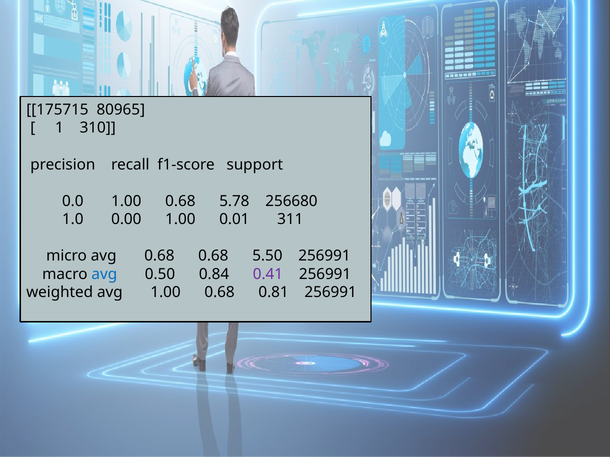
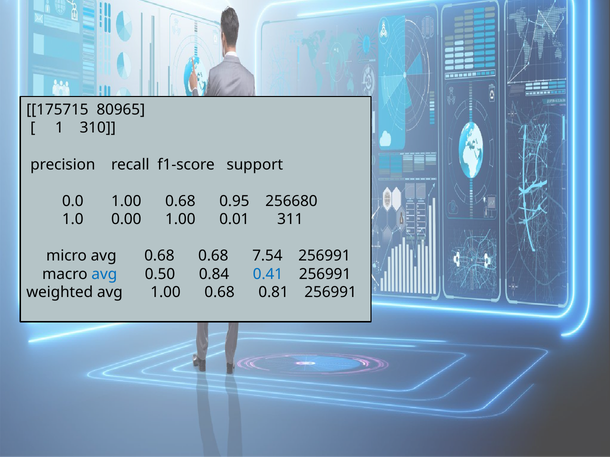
5.78: 5.78 -> 0.95 (234, 201)
5.50: 5.50 -> 7.54 (267, 256)
0.41 colour: purple -> blue (268, 274)
